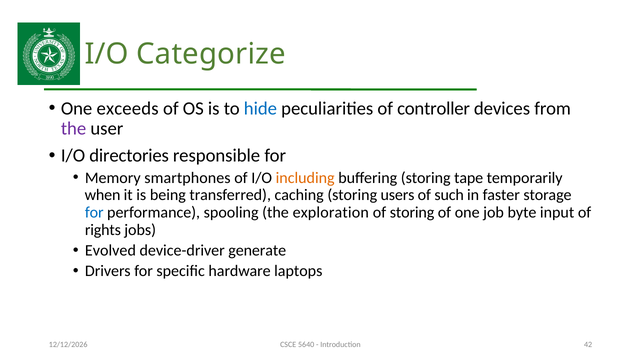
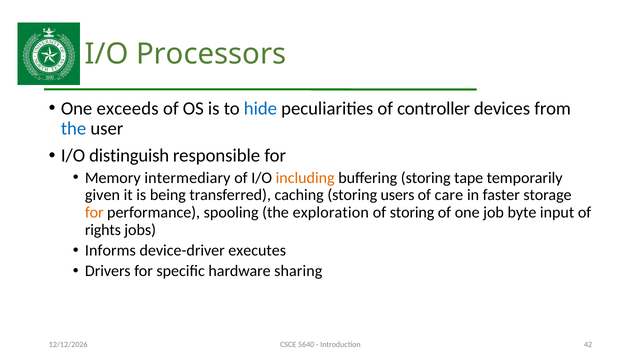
Categorize: Categorize -> Processors (211, 54)
the colour: purple -> blue (74, 129)
directories: directories -> distinguish (129, 155)
smartphones: smartphones -> intermediary (187, 178)
when: when -> given (102, 195)
such: such -> care (449, 195)
for colour: blue -> orange (94, 212)
Evolved: Evolved -> Informs (110, 250)
generate: generate -> executes (257, 250)
laptops: laptops -> sharing (298, 271)
